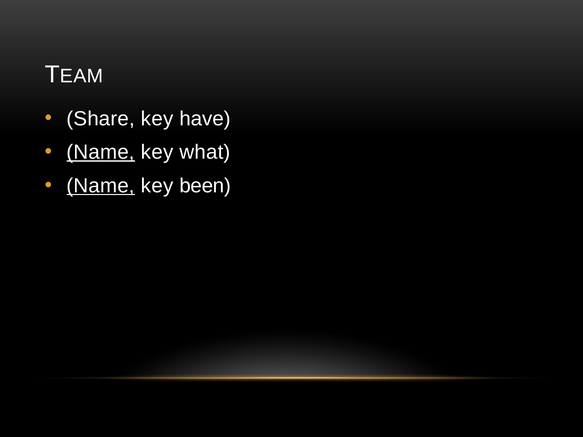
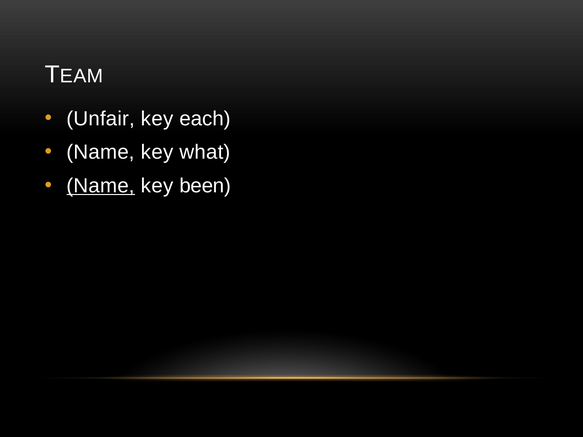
Share: Share -> Unfair (101, 119)
have: have -> each (205, 119)
Name underline: present -> none (101, 152)
